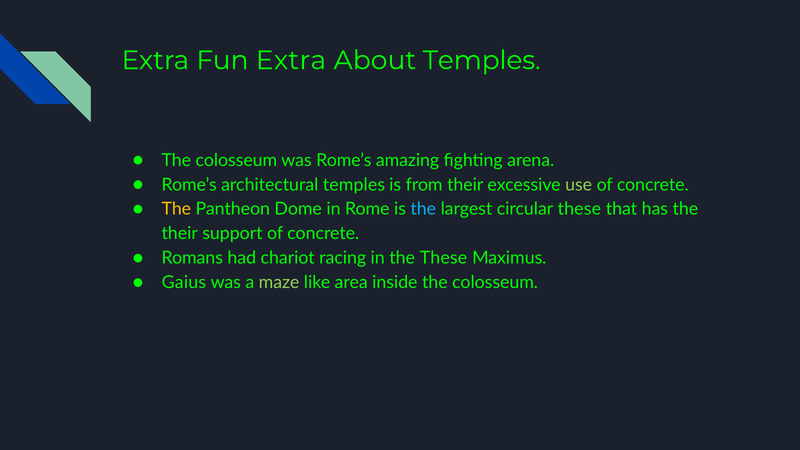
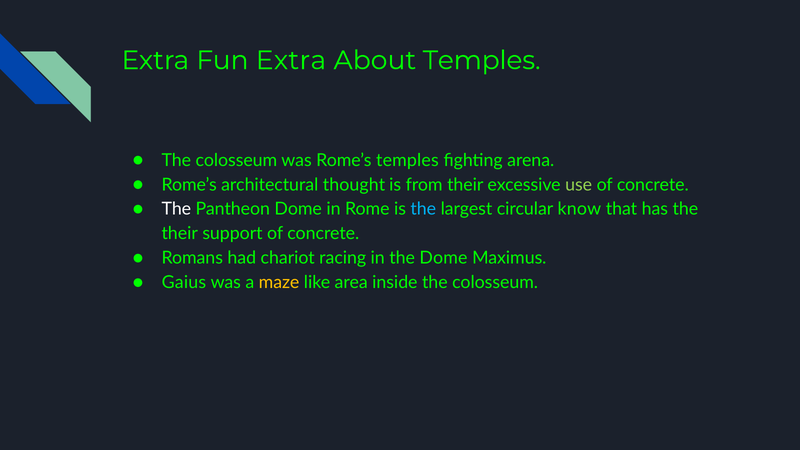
Rome’s amazing: amazing -> temples (407, 160)
architectural temples: temples -> thought (354, 185)
The colour: yellow -> white (176, 209)
circular these: these -> know (579, 209)
the These: These -> Dome (443, 258)
maze colour: light green -> yellow (279, 283)
